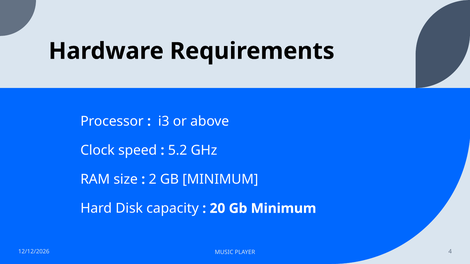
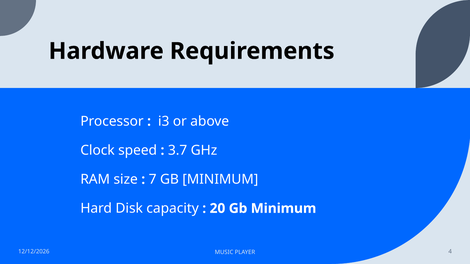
5.2: 5.2 -> 3.7 (178, 151)
2: 2 -> 7 (153, 180)
